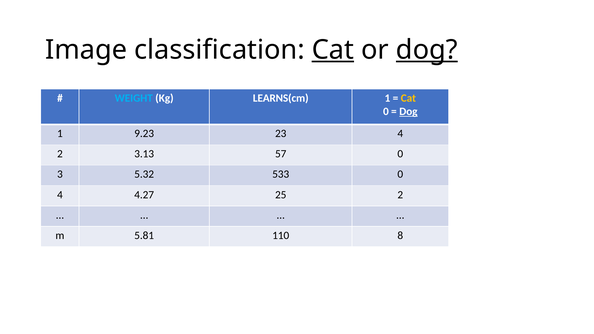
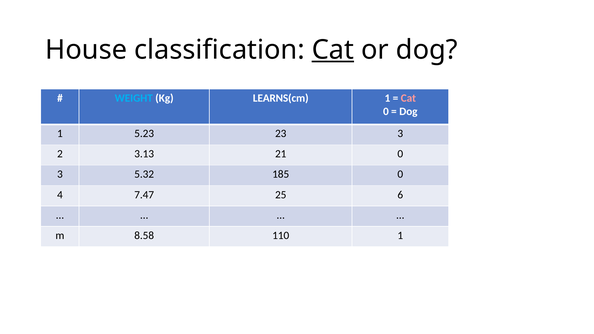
Image: Image -> House (86, 50)
dog underline: present -> none (427, 50)
Cat colour: yellow -> pink (408, 98)
Dog underline: present -> none (408, 112)
9.23: 9.23 -> 5.23 (144, 134)
23 4: 4 -> 3 (400, 134)
57: 57 -> 21 (281, 154)
533: 533 -> 185 (281, 174)
4.27: 4.27 -> 7.47 (144, 195)
25 2: 2 -> 6 (400, 195)
5.81: 5.81 -> 8.58 (144, 236)
110 8: 8 -> 1 (400, 236)
